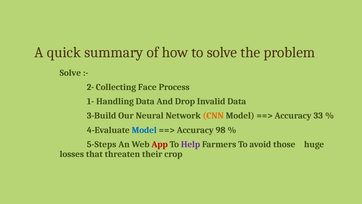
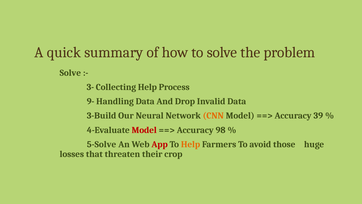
2-: 2- -> 3- (90, 87)
Collecting Face: Face -> Help (147, 87)
1-: 1- -> 9- (91, 101)
33: 33 -> 39 (318, 116)
Model colour: blue -> red (144, 130)
5-Steps: 5-Steps -> 5-Solve (102, 144)
Help colour: purple -> orange (191, 144)
